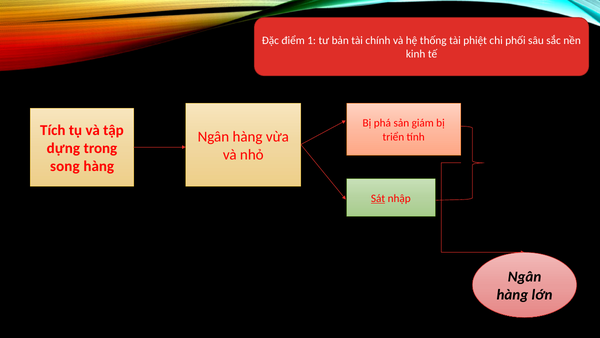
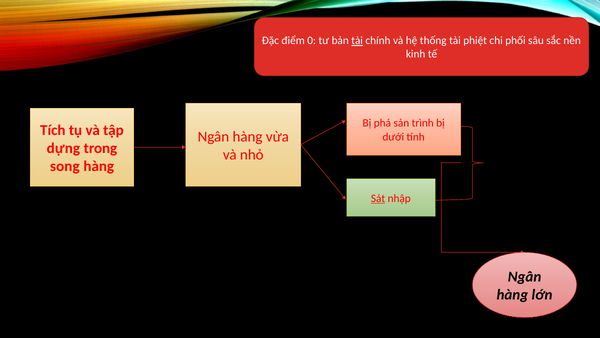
1: 1 -> 0 (312, 41)
tài underline: none -> present (357, 41)
giám: giám -> trình (423, 123)
triển: triển -> dưới (393, 137)
